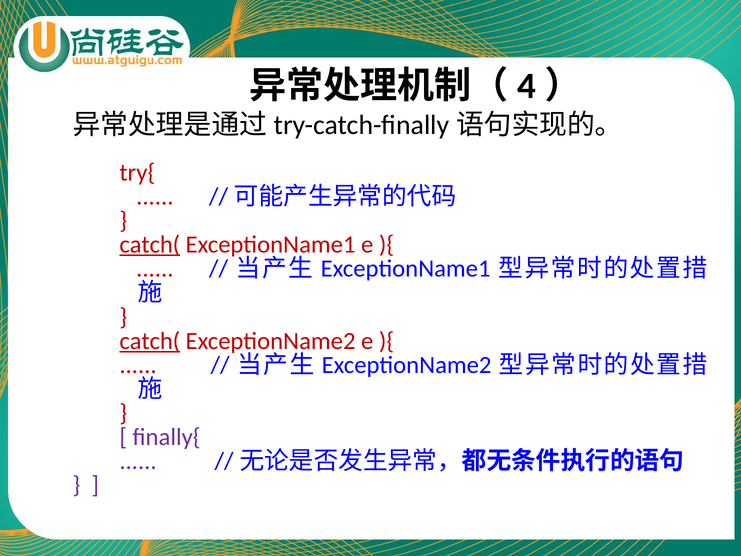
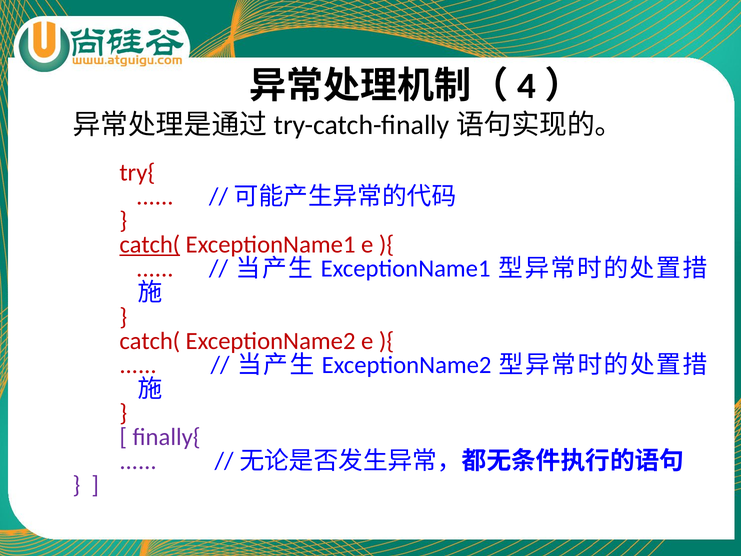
catch( underline: present -> none (150, 341)
